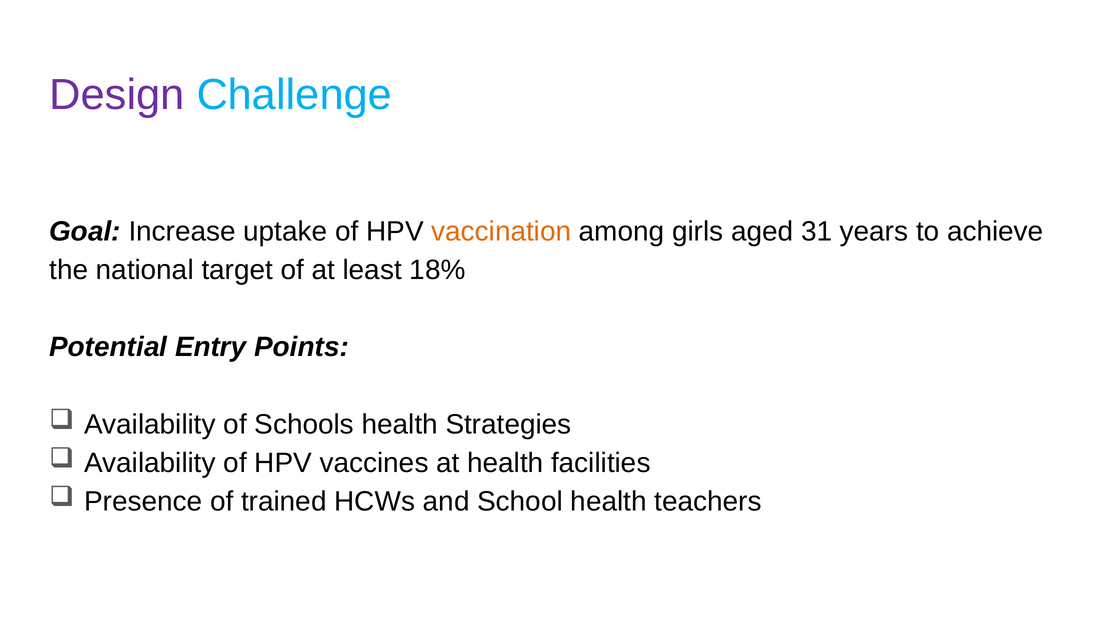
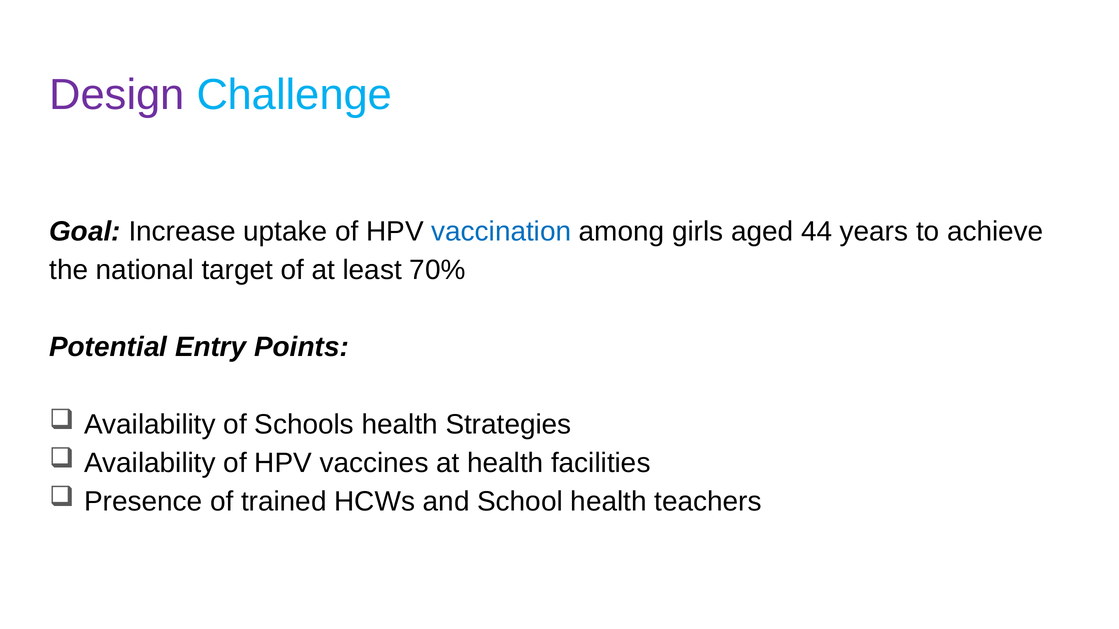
vaccination colour: orange -> blue (501, 232)
31: 31 -> 44 (817, 232)
18%: 18% -> 70% (437, 270)
